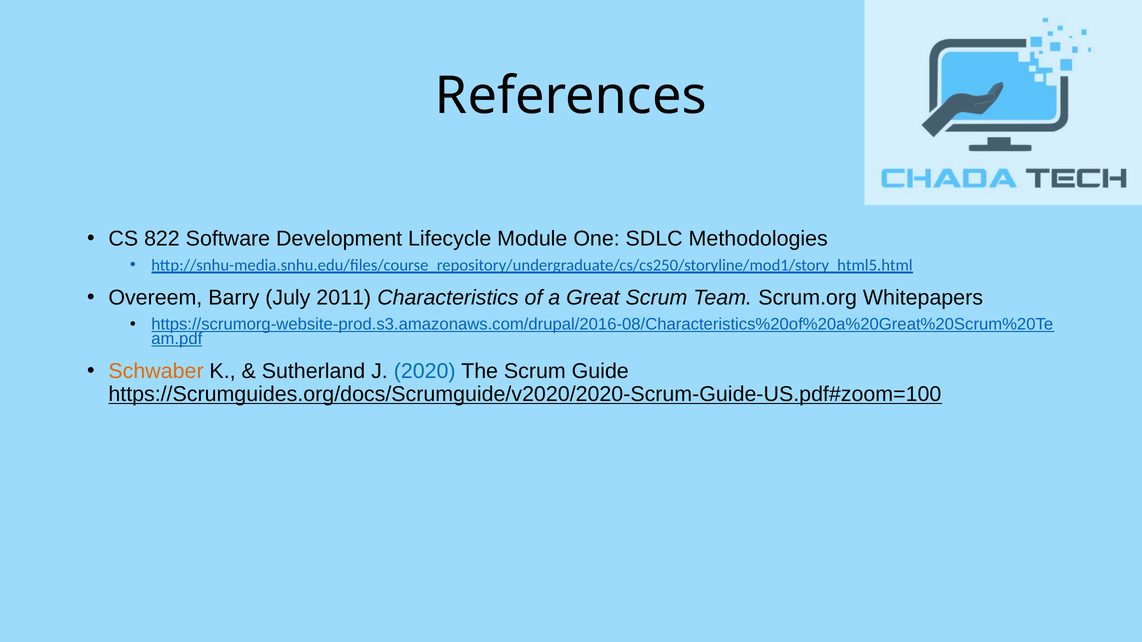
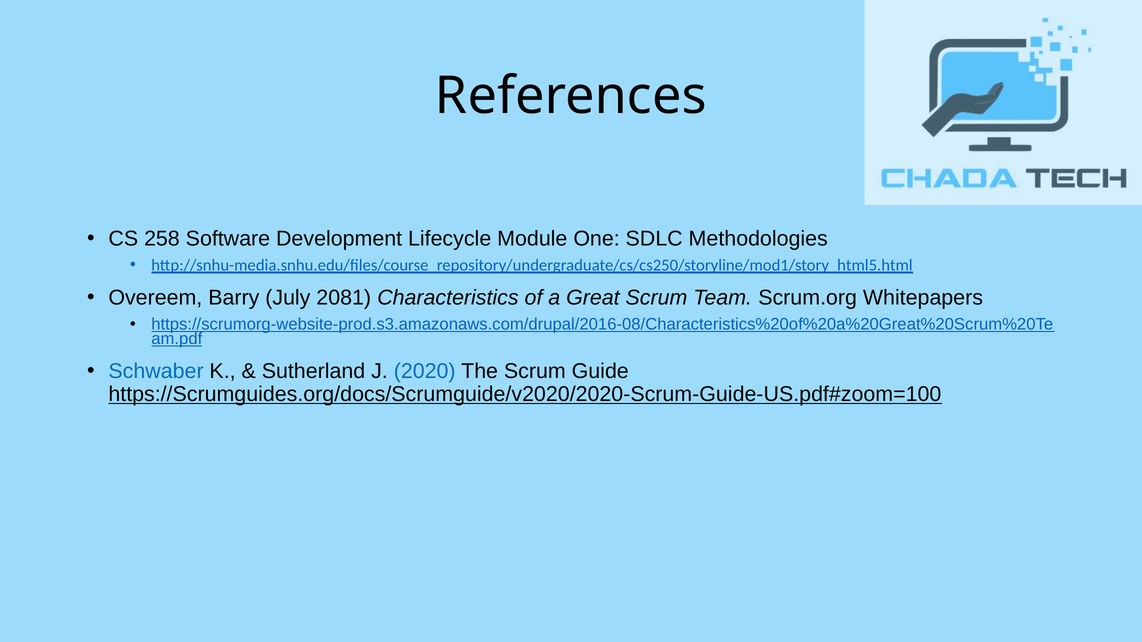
822: 822 -> 258 (162, 239)
2011: 2011 -> 2081 (344, 298)
Schwaber colour: orange -> blue (156, 371)
